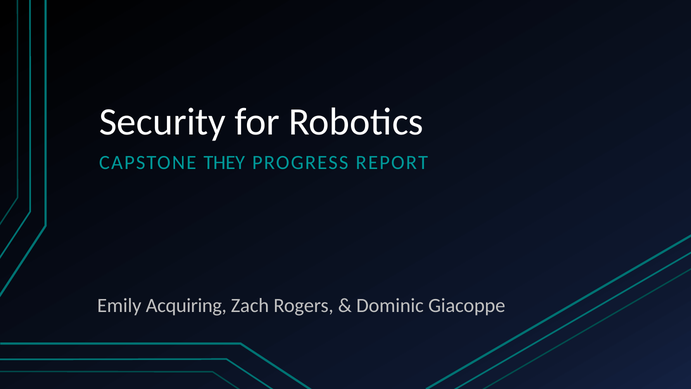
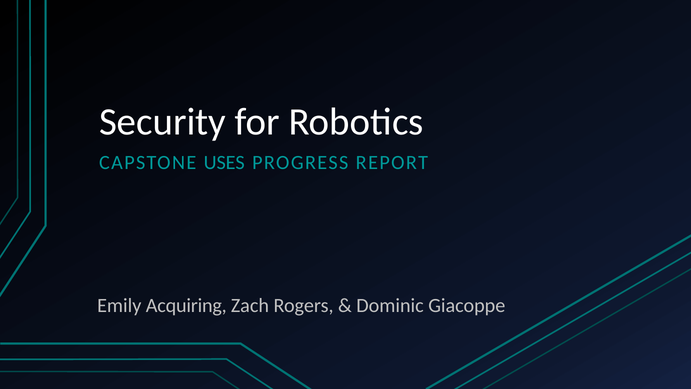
THEY: THEY -> USES (224, 163)
